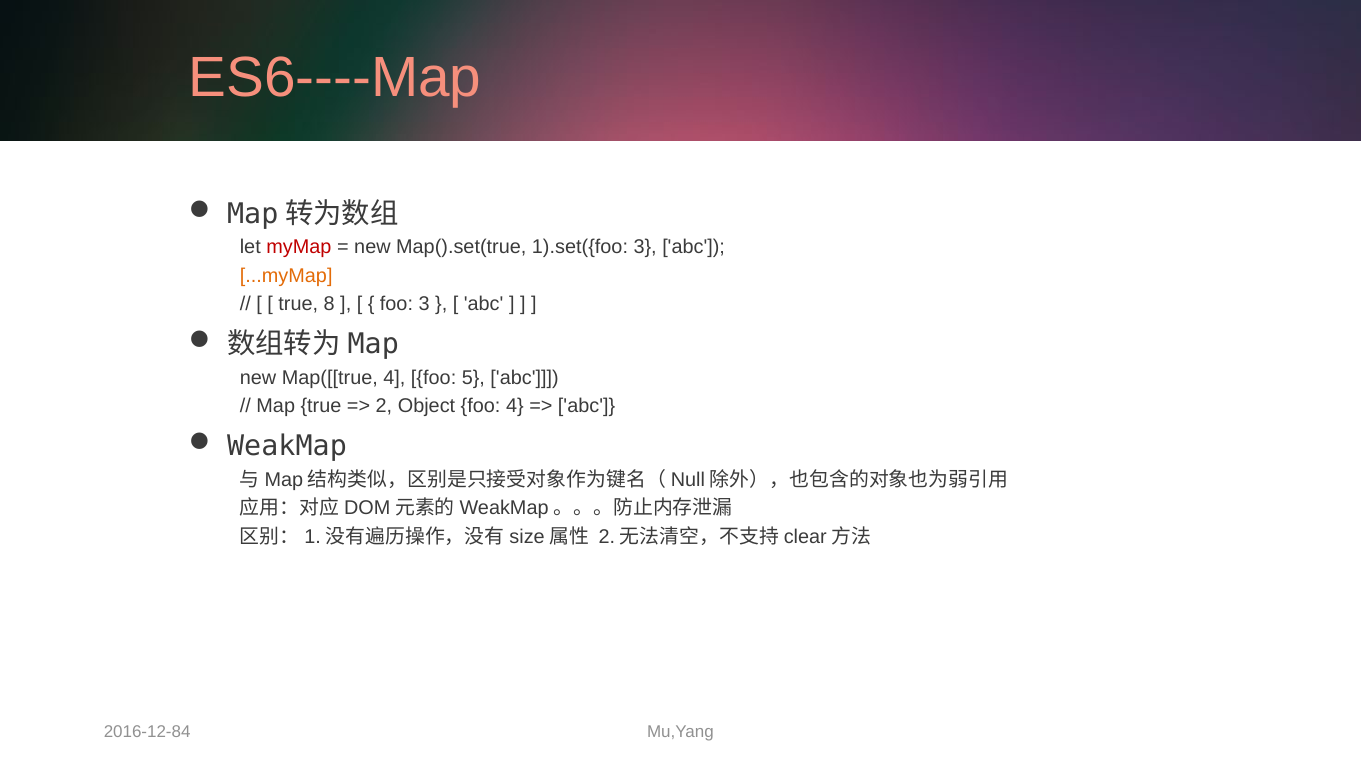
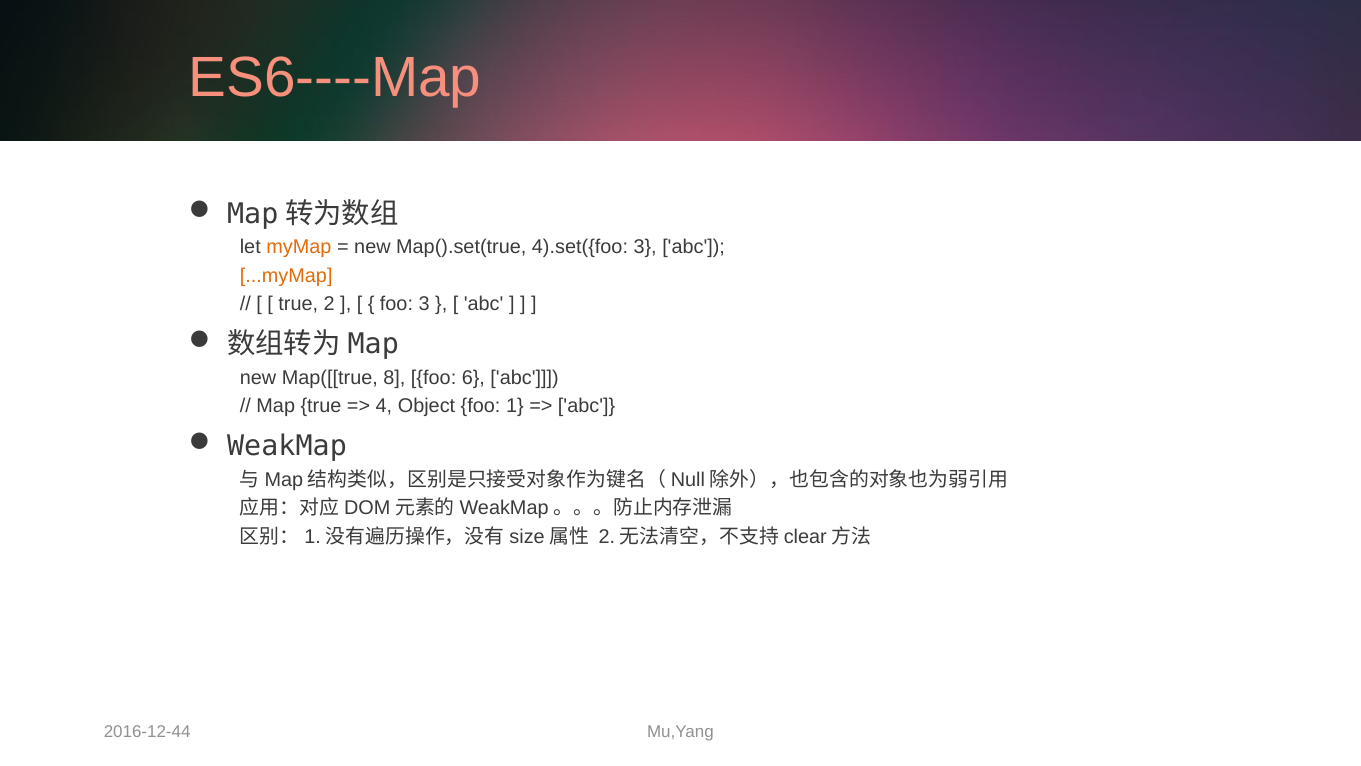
myMap colour: red -> orange (299, 247)
1).set({foo: 1).set({foo -> 4).set({foo (580, 247)
8: 8 -> 2 (329, 304)
Map([[true 4: 4 -> 8 (394, 377)
5: 5 -> 6 (473, 377)
2: 2 -> 4 (384, 406)
foo 4: 4 -> 1 (515, 406)
2016-12-84: 2016-12-84 -> 2016-12-44 (147, 731)
